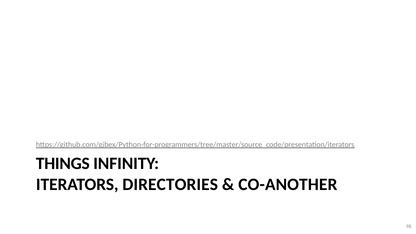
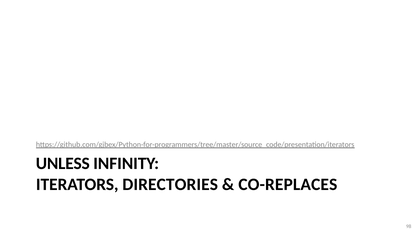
THINGS: THINGS -> UNLESS (63, 164)
CO-ANOTHER: CO-ANOTHER -> CO-REPLACES (288, 184)
